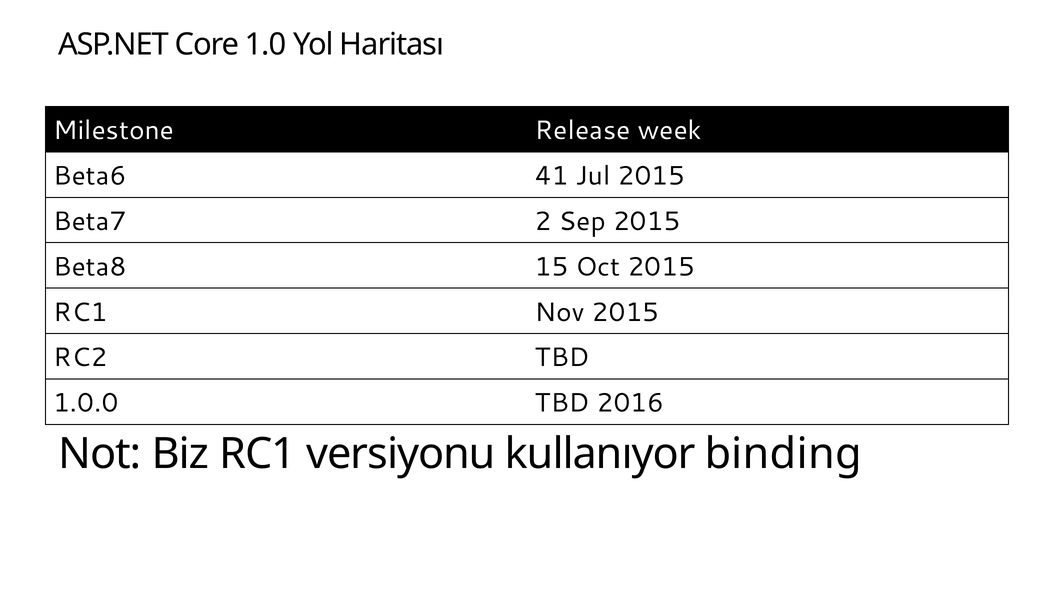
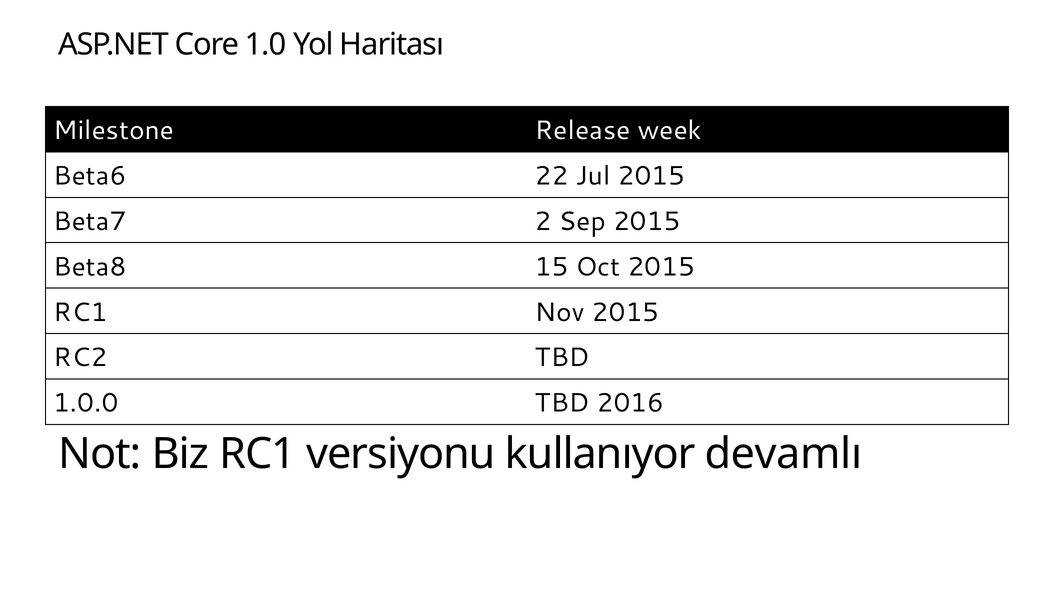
41: 41 -> 22 (552, 176)
binding: binding -> devamlı (783, 454)
